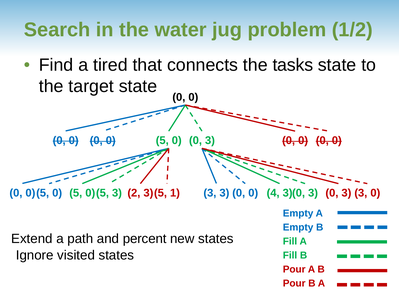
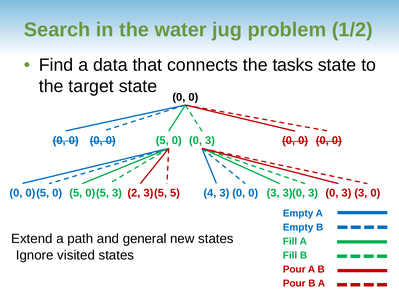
tired: tired -> data (110, 65)
3 5 1: 1 -> 5 (175, 193)
2 3 3: 3 -> 4 (210, 192)
4: 4 -> 3 (273, 193)
percent: percent -> general (145, 238)
